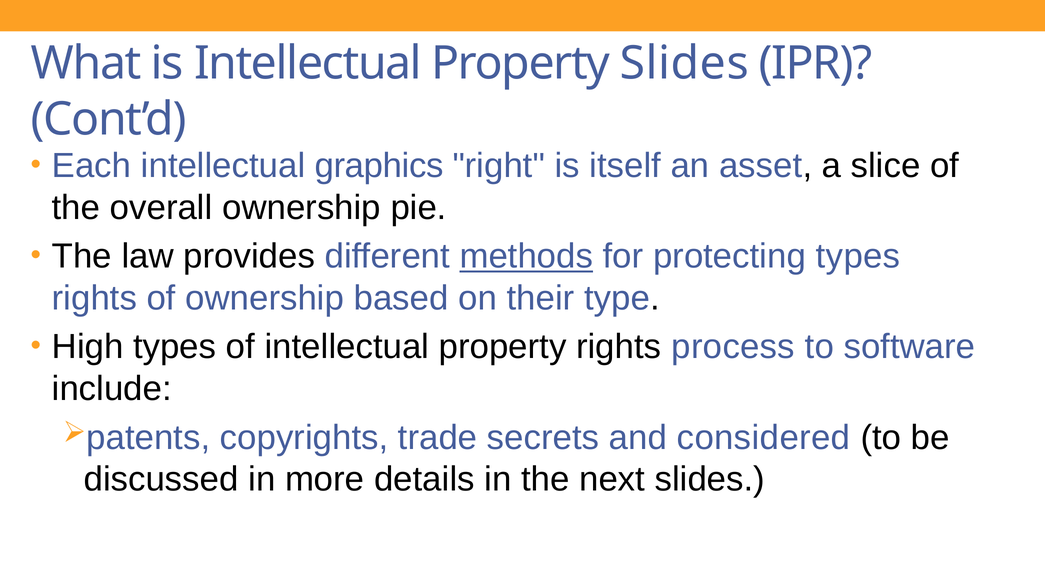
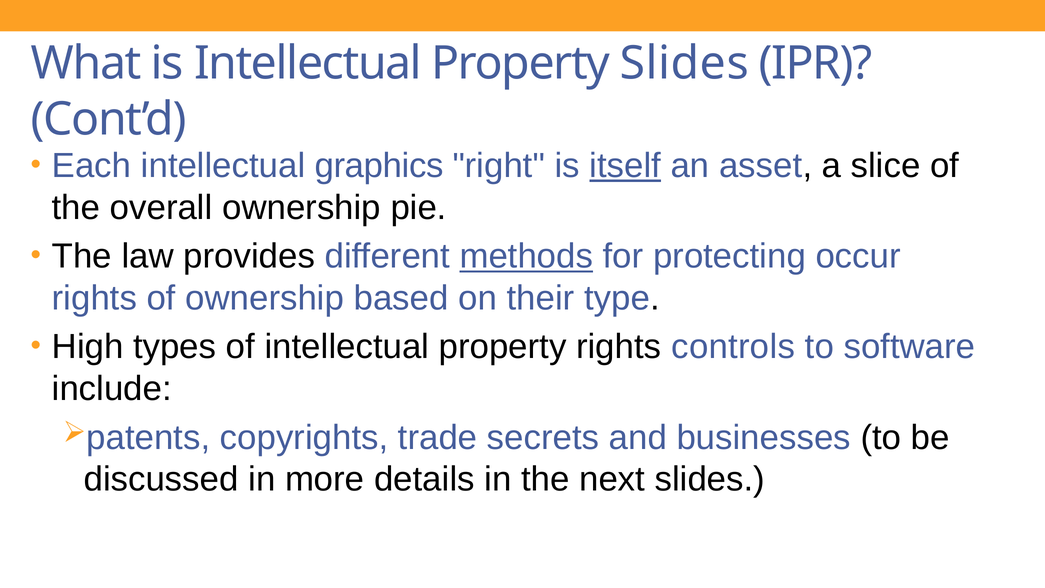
itself underline: none -> present (625, 166)
protecting types: types -> occur (858, 256)
process: process -> controls (733, 347)
considered: considered -> businesses (764, 437)
